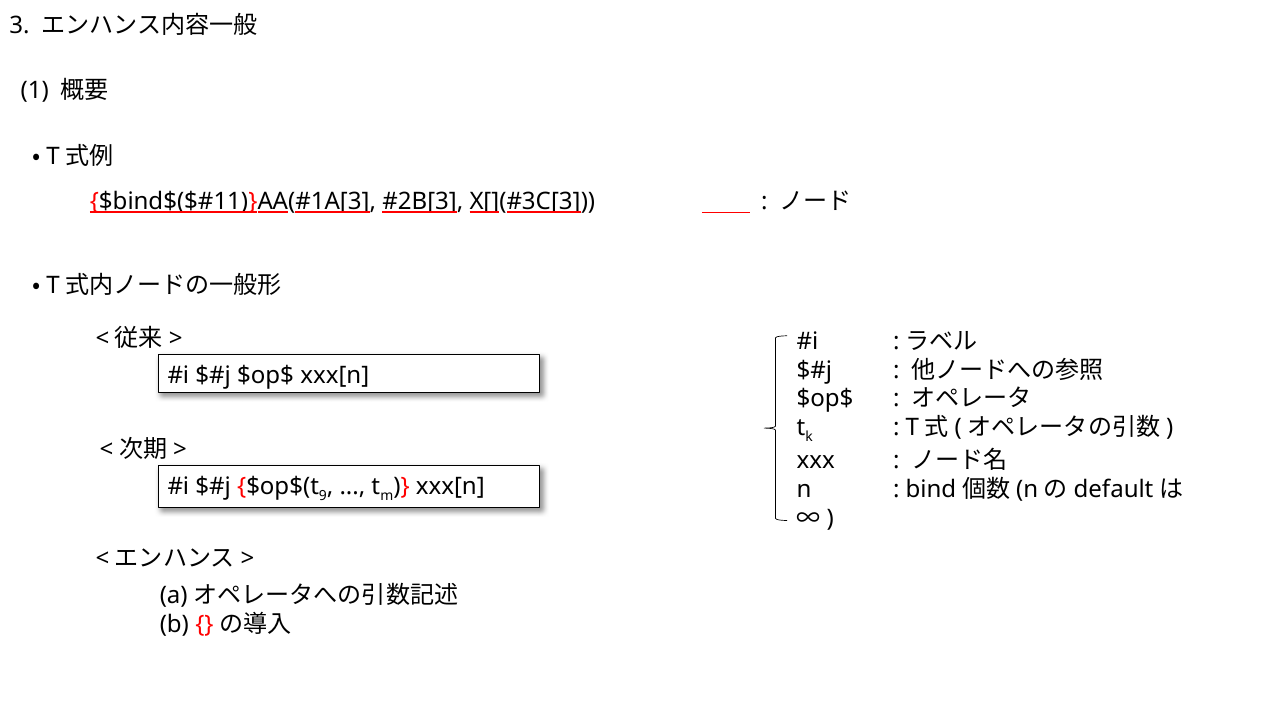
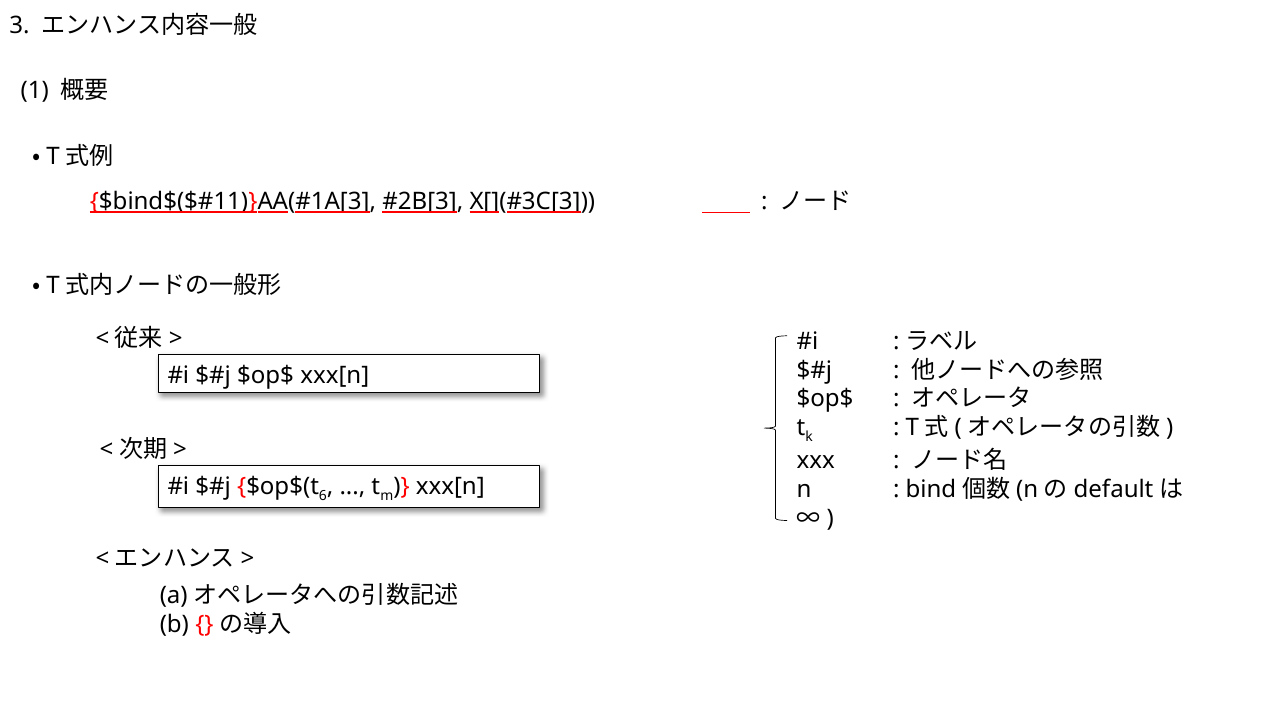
9: 9 -> 6 (323, 496)
